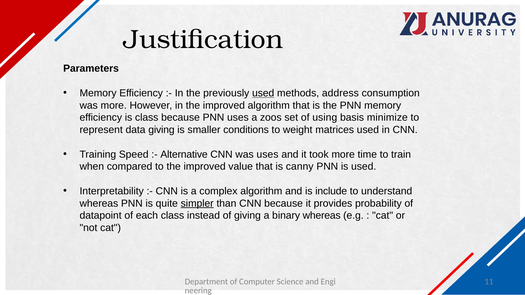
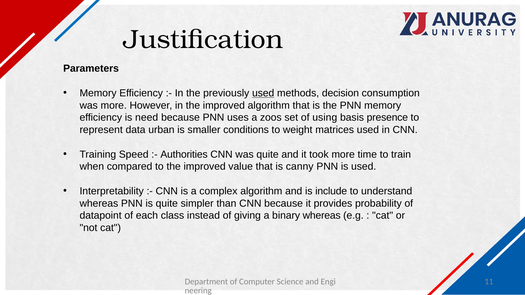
address: address -> decision (340, 93)
is class: class -> need (147, 118)
minimize: minimize -> presence (387, 118)
data giving: giving -> urban (161, 130)
Alternative: Alternative -> Authorities (184, 155)
was uses: uses -> quite (268, 155)
simpler underline: present -> none (197, 204)
